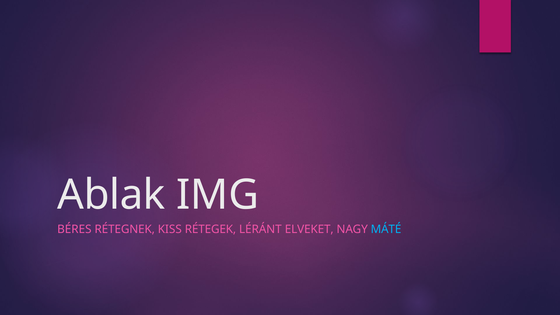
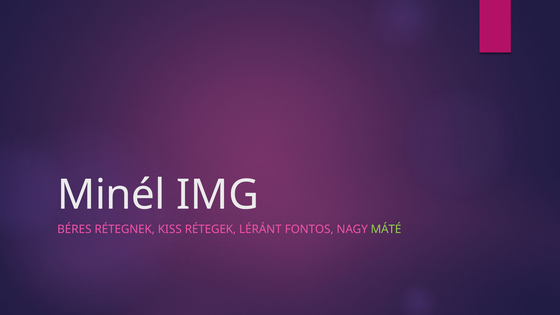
Ablak: Ablak -> Minél (111, 195)
ELVEKET: ELVEKET -> FONTOS (309, 229)
MÁTÉ colour: light blue -> light green (386, 229)
